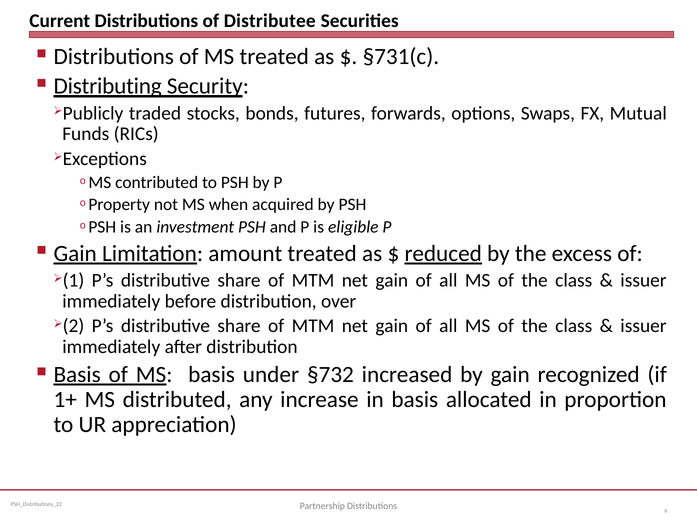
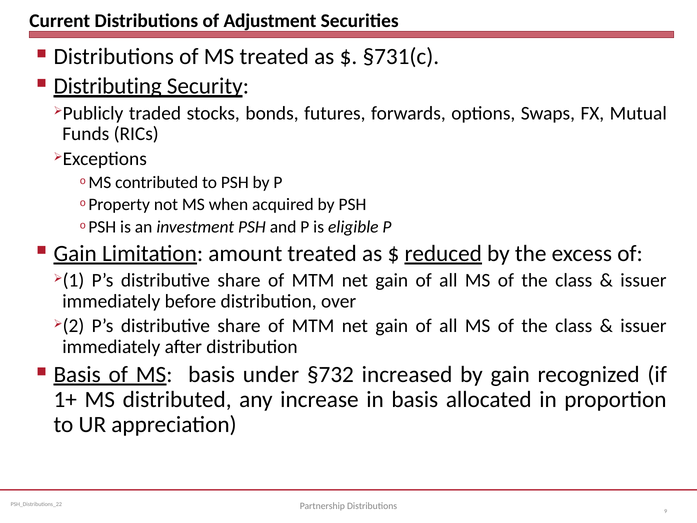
Distributee: Distributee -> Adjustment (270, 21)
